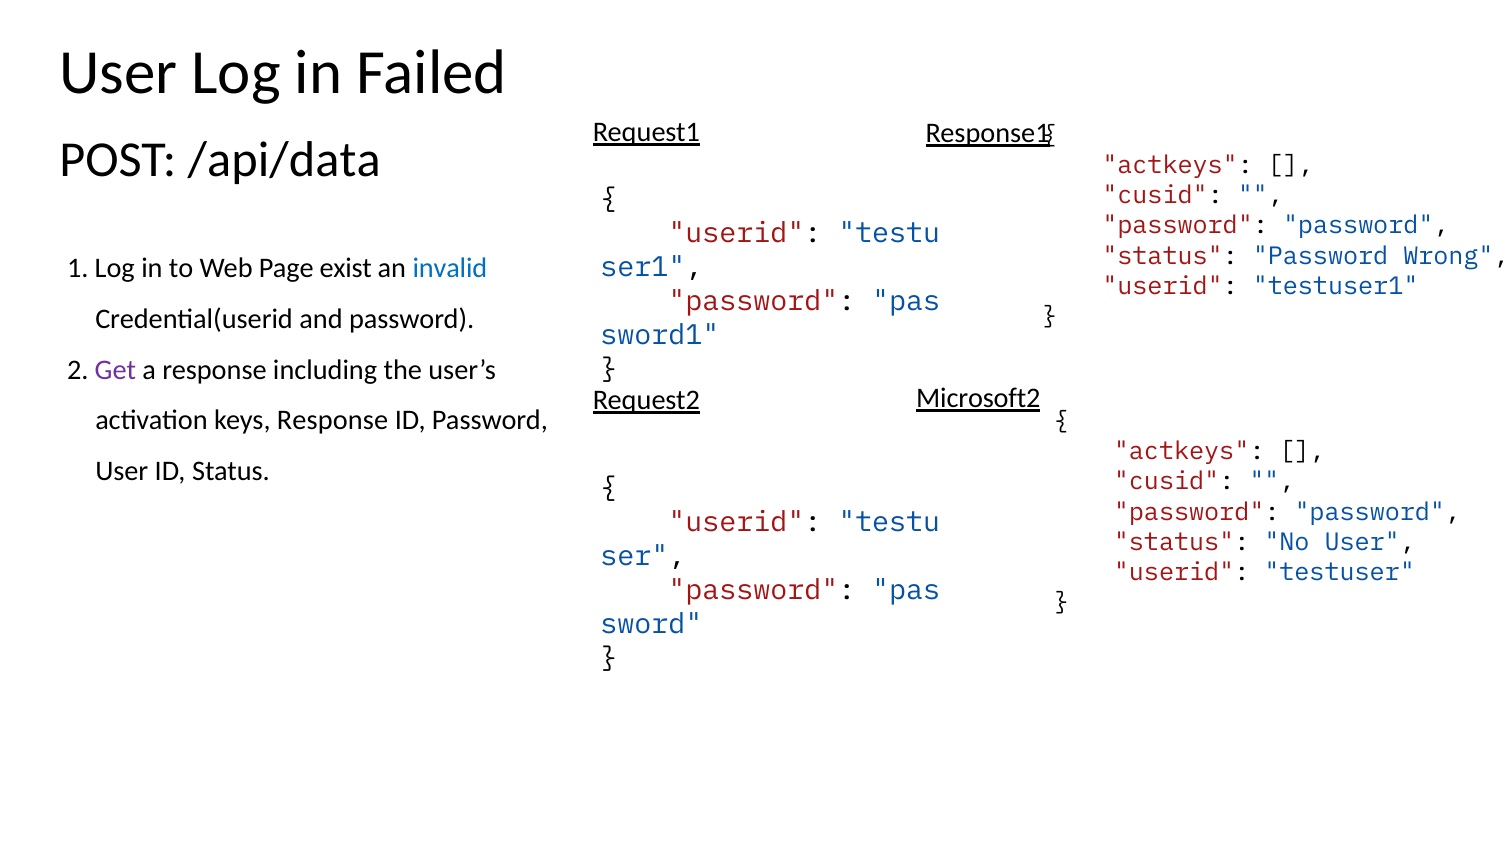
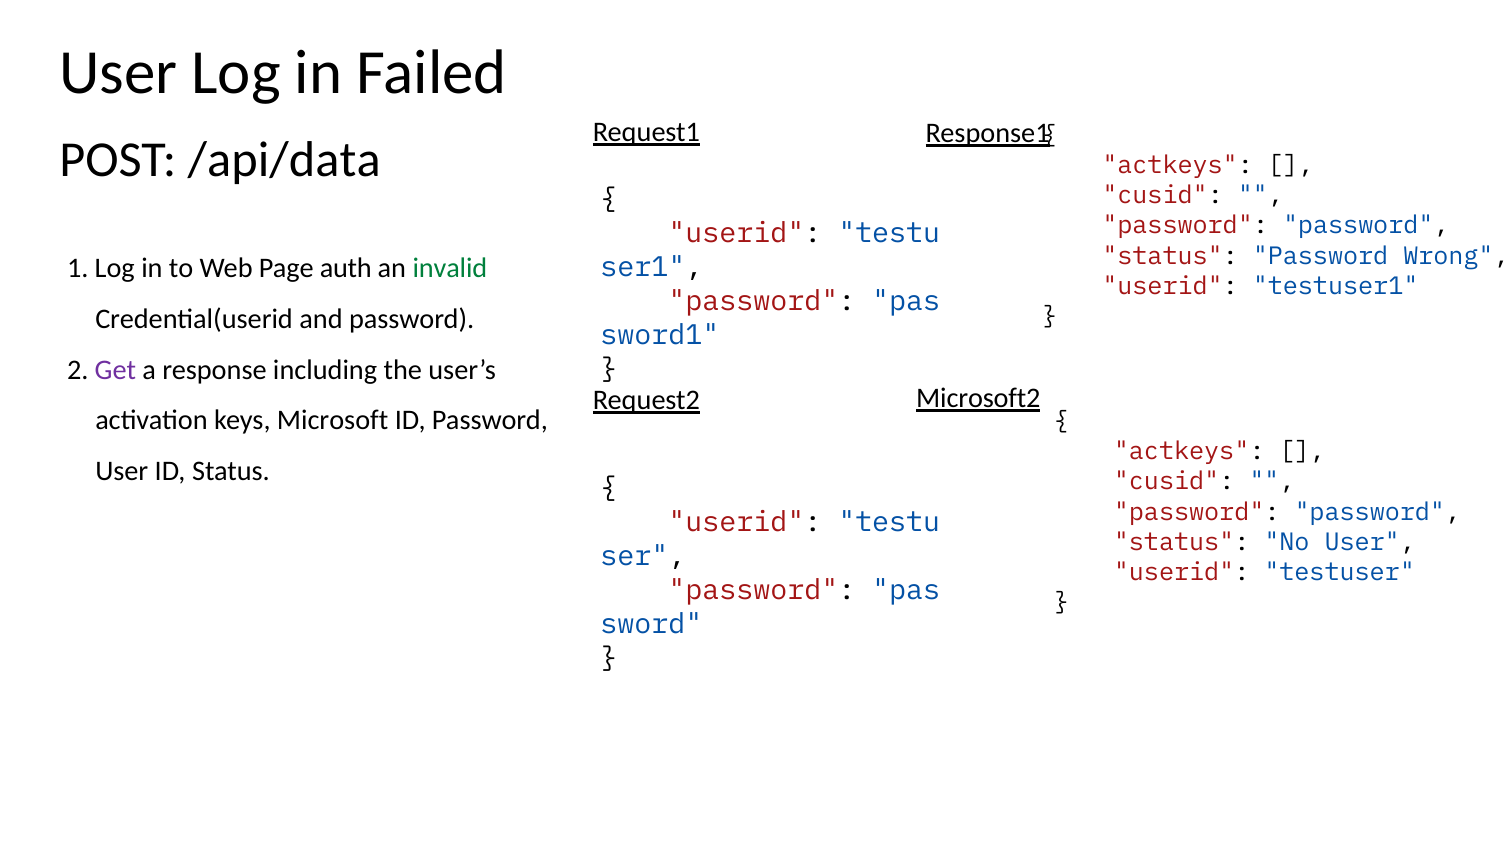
exist: exist -> auth (346, 268)
invalid colour: blue -> green (450, 268)
keys Response: Response -> Microsoft (333, 421)
